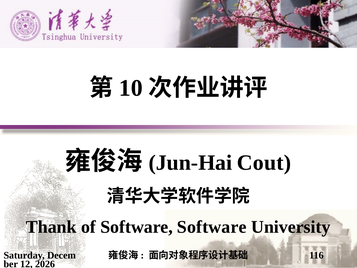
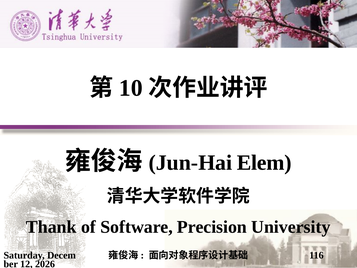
Cout: Cout -> Elem (264, 163)
Software Software: Software -> Precision (212, 227)
